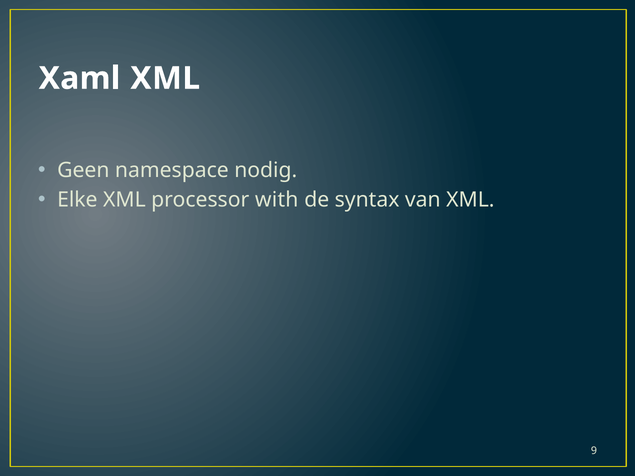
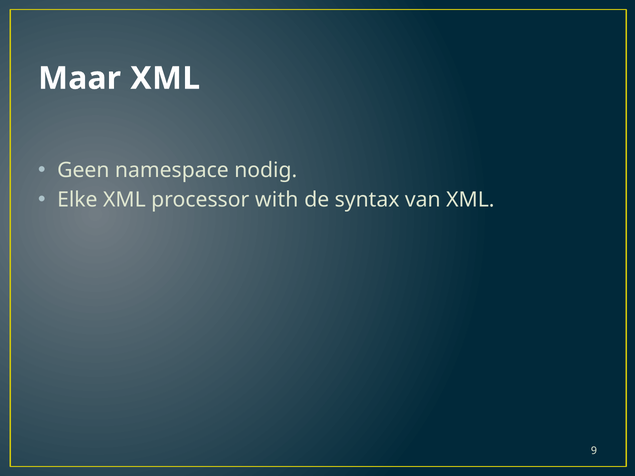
Xaml: Xaml -> Maar (80, 78)
